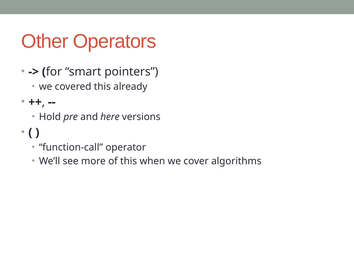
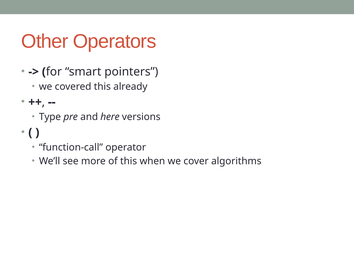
Hold: Hold -> Type (50, 117)
